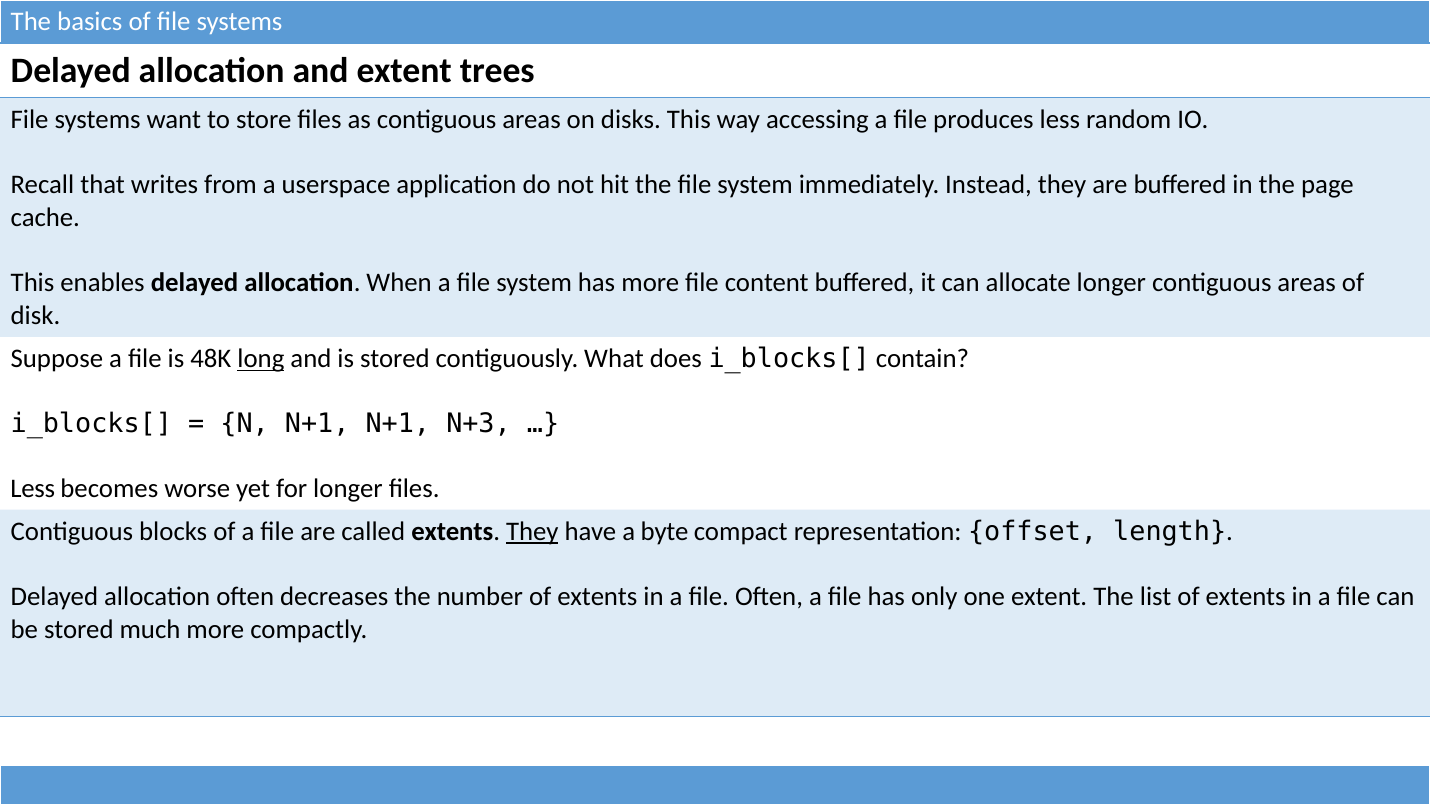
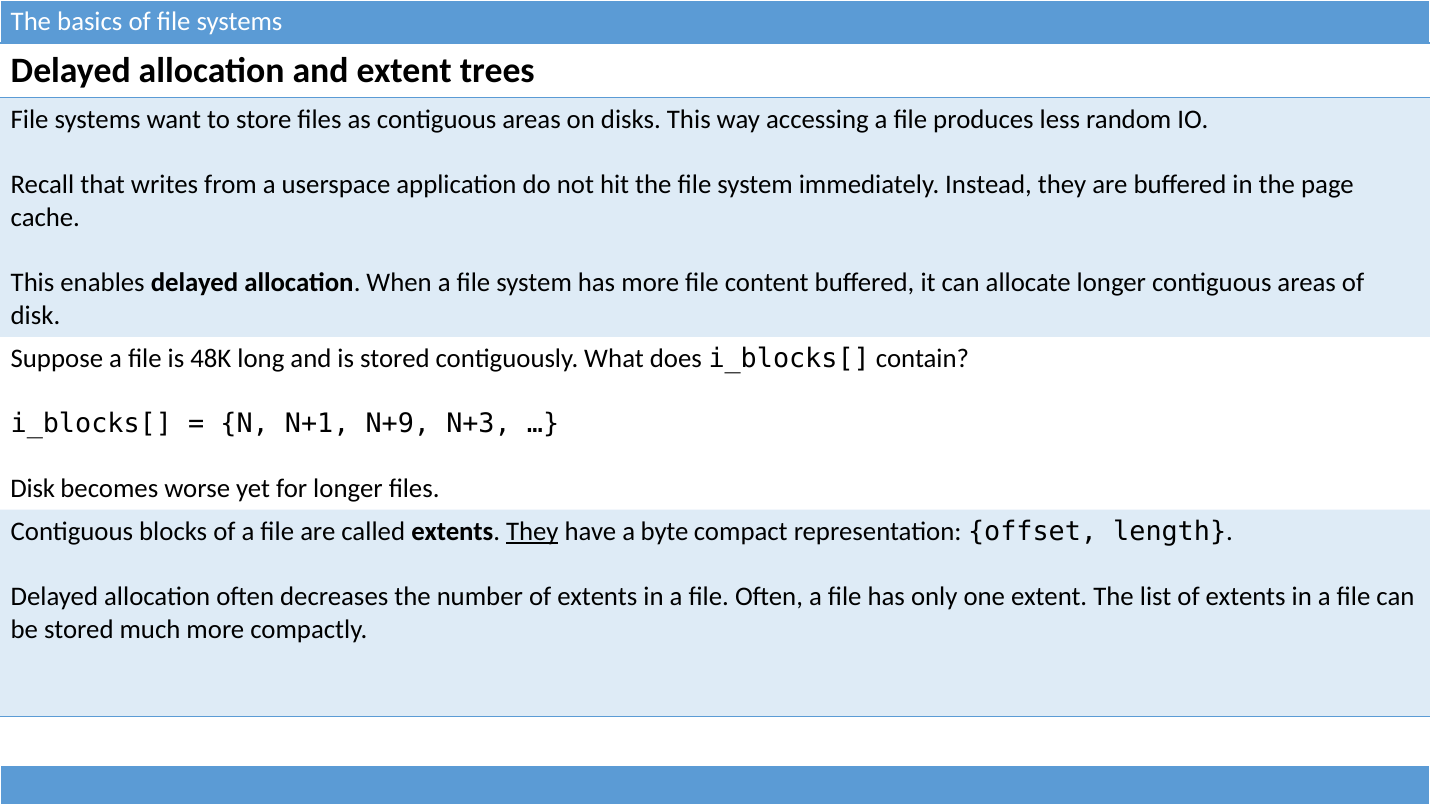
long underline: present -> none (261, 359)
N+1 N+1: N+1 -> N+9 (398, 424)
Less: Less -> Disk (33, 488)
